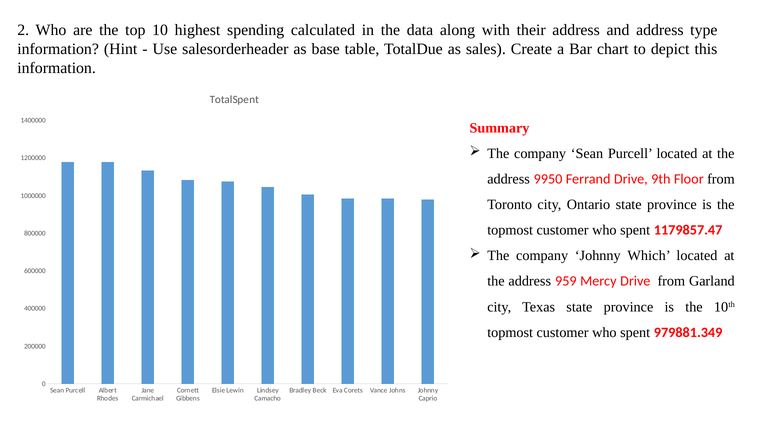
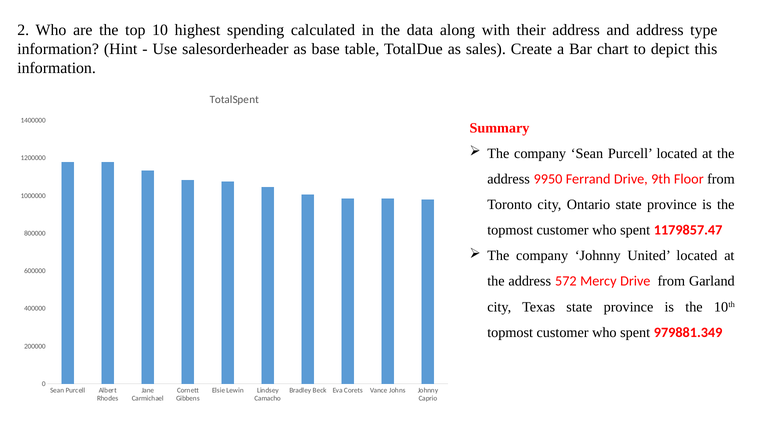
Which: Which -> United (649, 256)
959: 959 -> 572 (566, 282)
